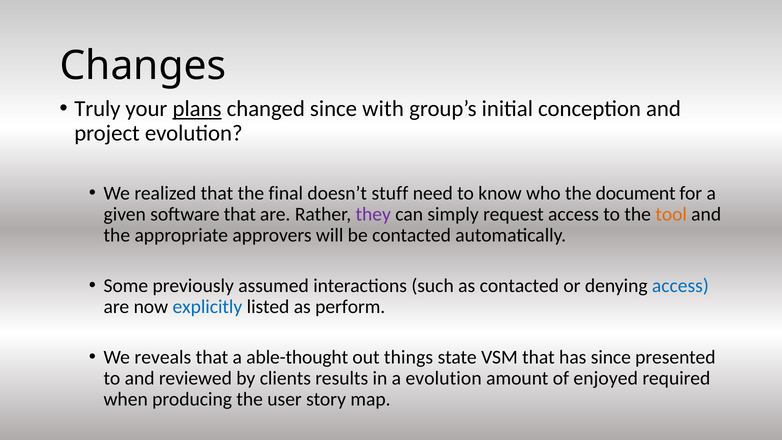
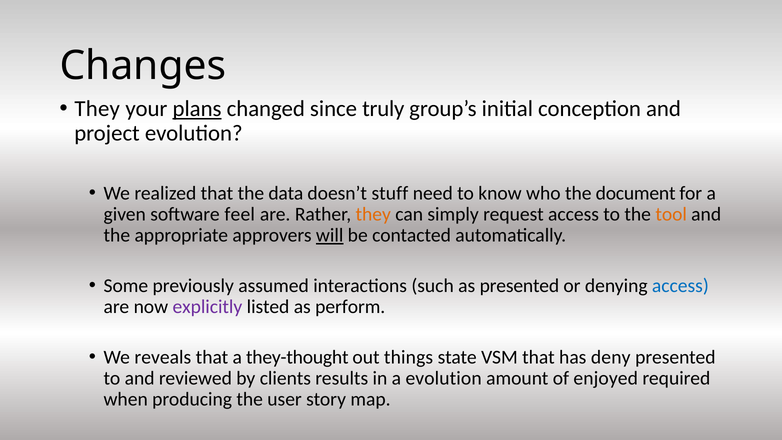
Truly: Truly -> They (97, 109)
with: with -> truly (383, 109)
final: final -> data (286, 193)
software that: that -> feel (240, 214)
they colour: purple -> orange (373, 214)
will underline: none -> present (330, 235)
as contacted: contacted -> presented (519, 286)
explicitly colour: blue -> purple (207, 307)
able-thought: able-thought -> they-thought (297, 357)
has since: since -> deny (611, 357)
